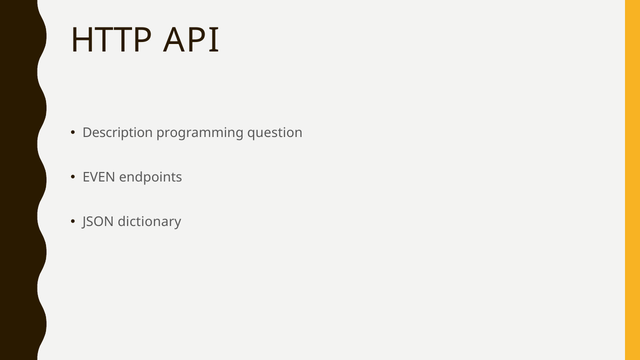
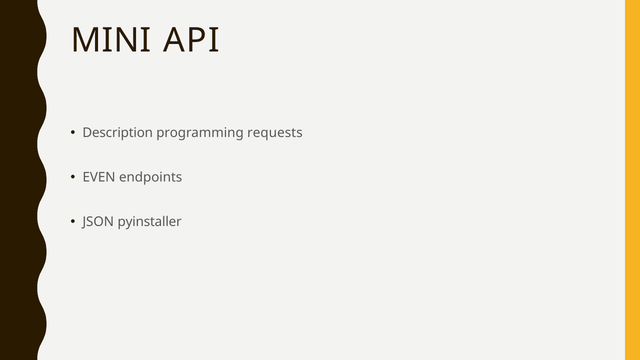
HTTP: HTTP -> MINI (111, 41)
question: question -> requests (275, 133)
dictionary: dictionary -> pyinstaller (150, 222)
